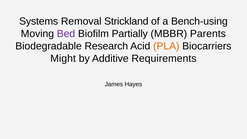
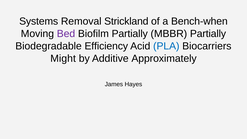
Bench-using: Bench-using -> Bench-when (199, 21)
MBBR Parents: Parents -> Partially (208, 34)
Research: Research -> Efficiency (106, 46)
PLA colour: orange -> blue (166, 46)
Requirements: Requirements -> Approximately (164, 58)
